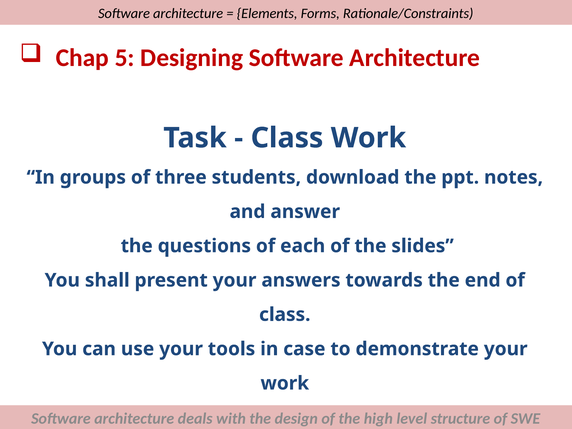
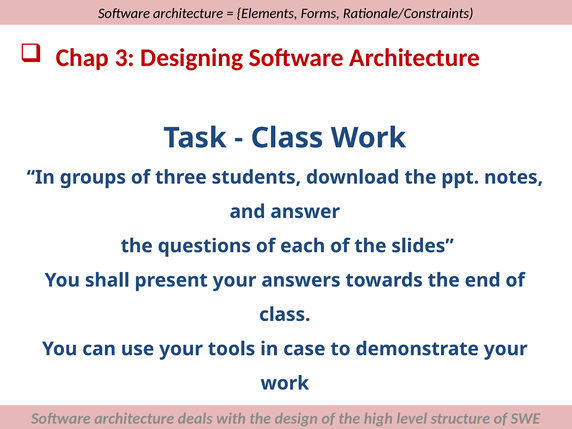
5: 5 -> 3 (125, 58)
